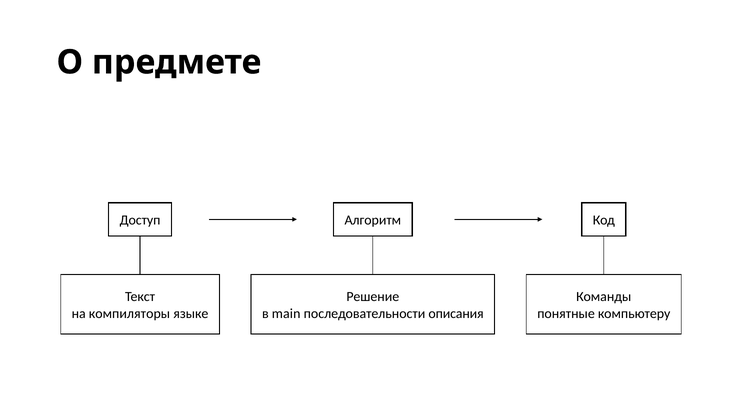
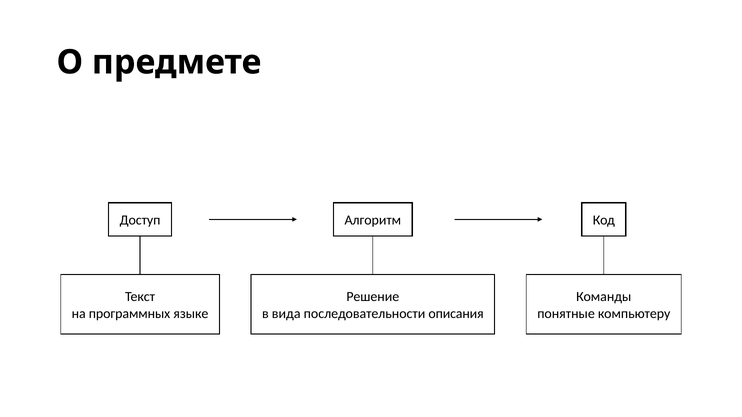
компиляторы: компиляторы -> программных (130, 314)
main: main -> вида (286, 314)
